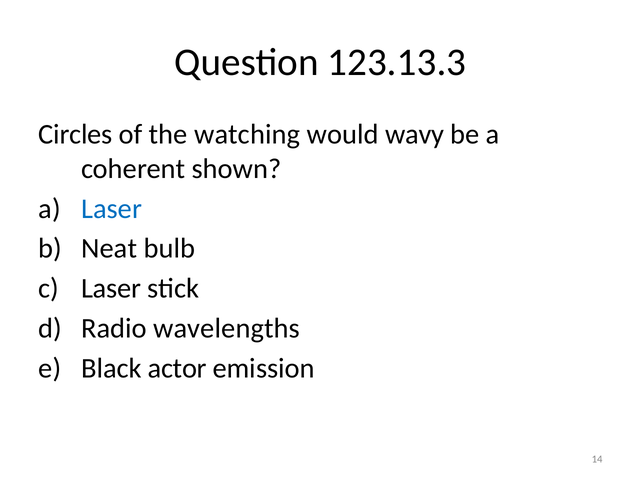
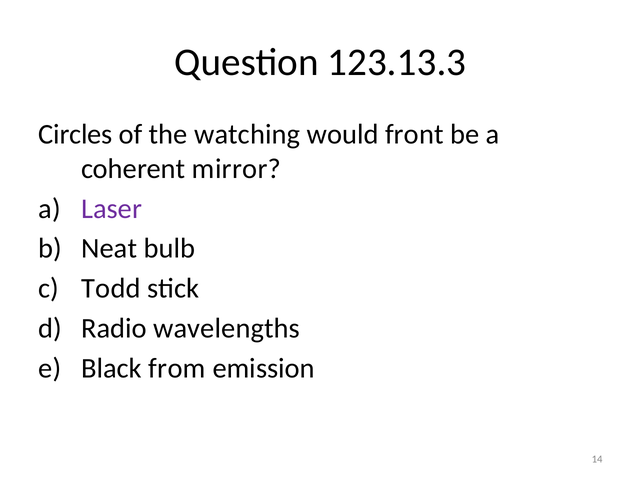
wavy: wavy -> front (414, 134)
shown: shown -> mirror (236, 169)
Laser colour: blue -> purple (112, 209)
Laser: Laser -> Todd (111, 288)
actor: actor -> from (177, 368)
